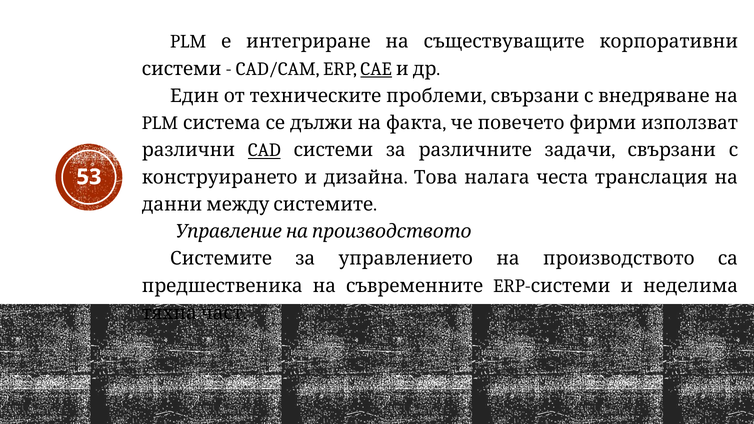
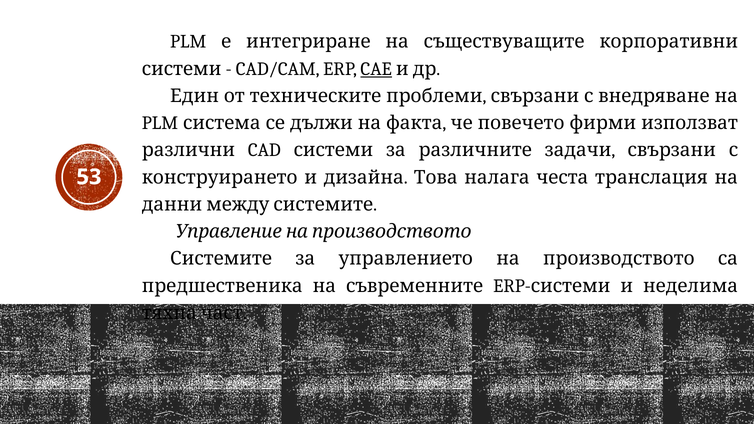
CAD underline: present -> none (264, 150)
